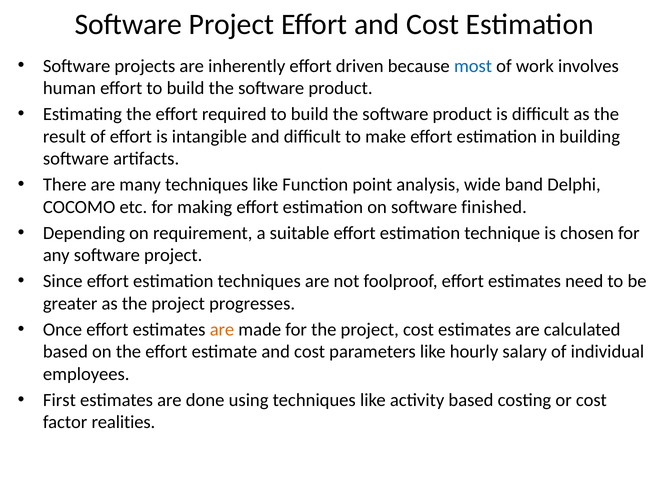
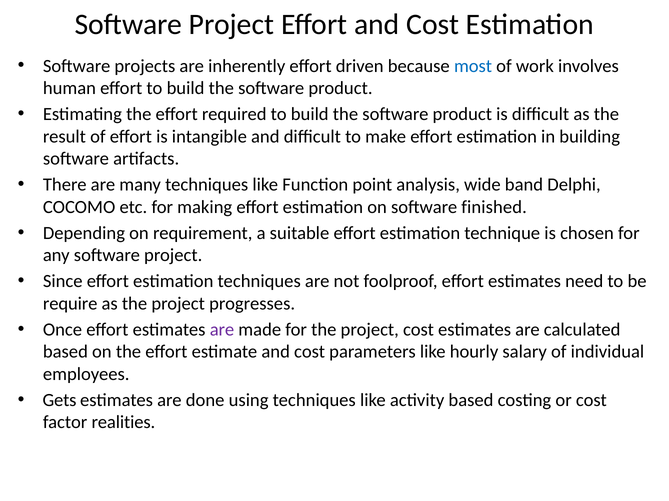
greater: greater -> require (70, 304)
are colour: orange -> purple (222, 330)
First: First -> Gets (60, 401)
